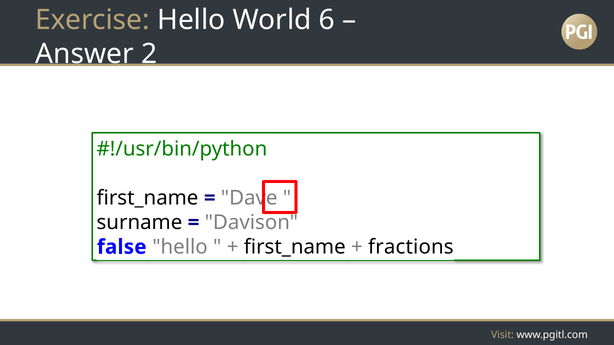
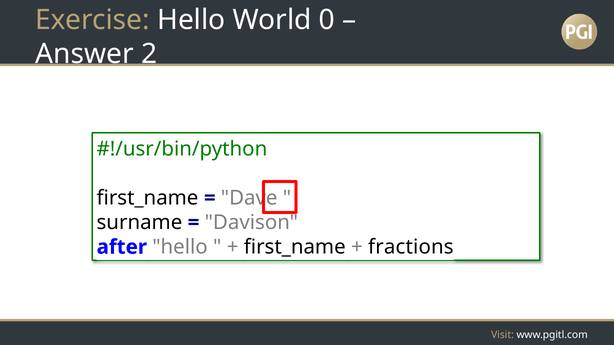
6: 6 -> 0 (327, 20)
false: false -> after (122, 247)
